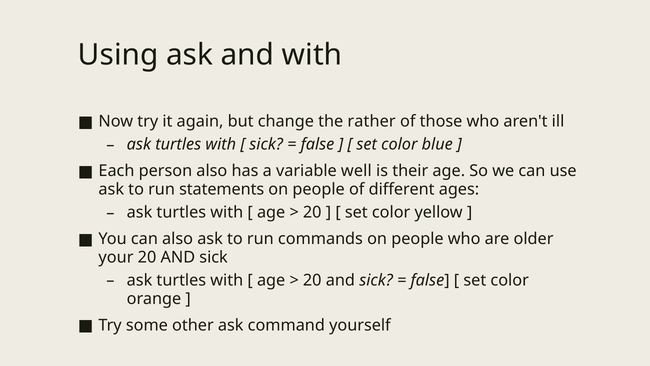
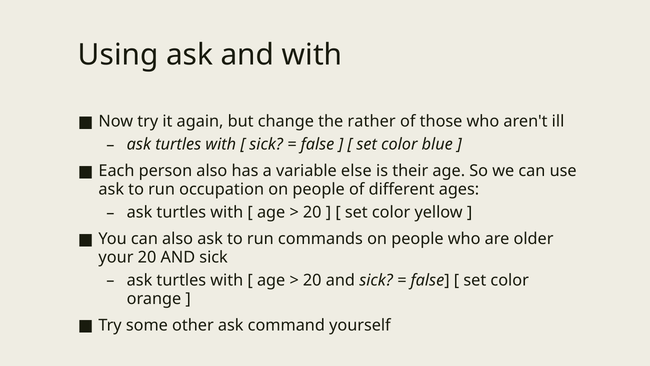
well: well -> else (356, 171)
statements: statements -> occupation (222, 189)
